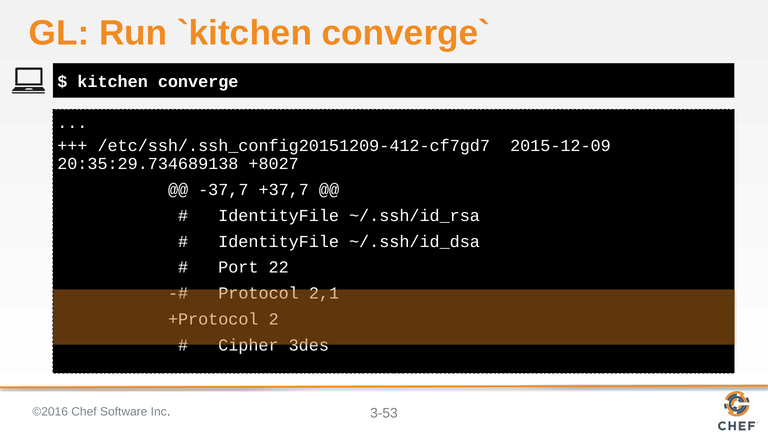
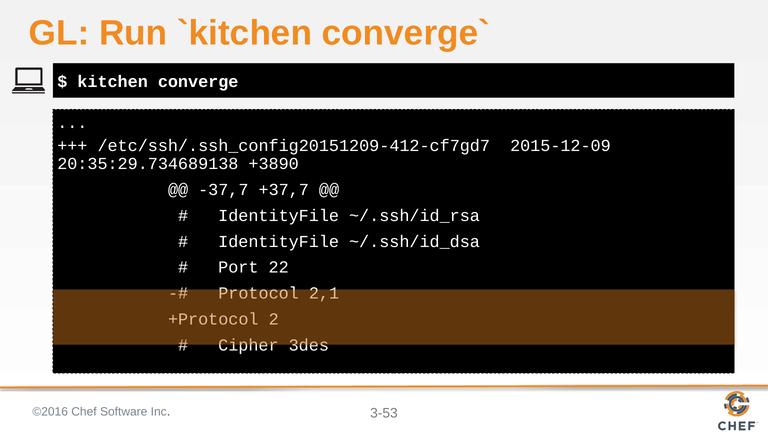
+8027: +8027 -> +3890 (274, 164)
